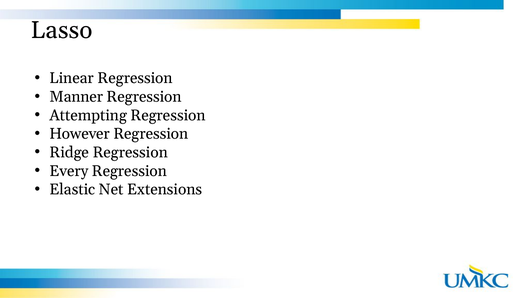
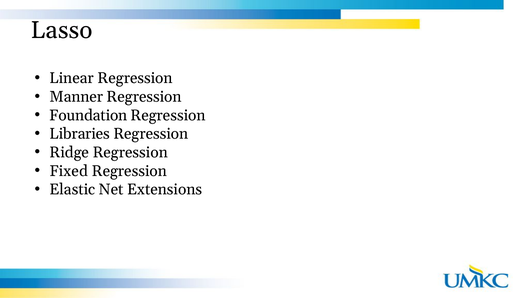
Attempting: Attempting -> Foundation (88, 115)
However: However -> Libraries (80, 134)
Every: Every -> Fixed (69, 171)
